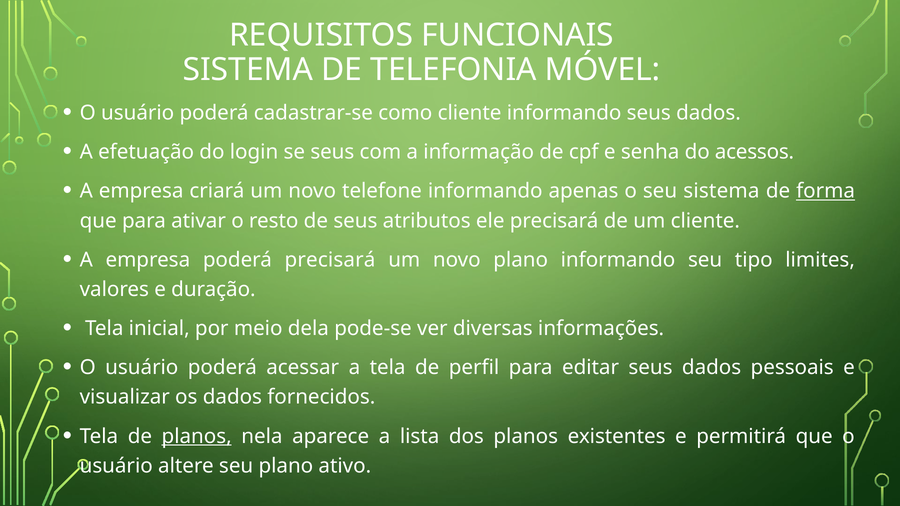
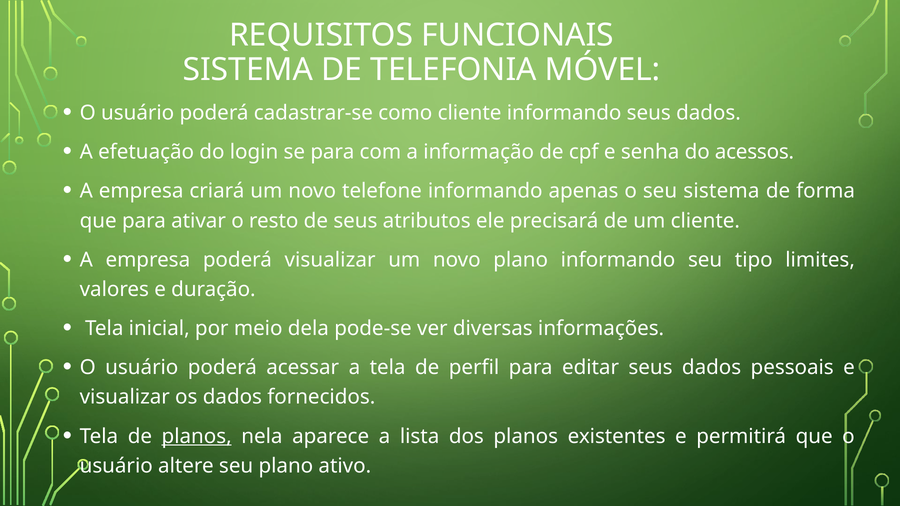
se seus: seus -> para (332, 152)
forma underline: present -> none (826, 191)
poderá precisará: precisará -> visualizar (330, 260)
